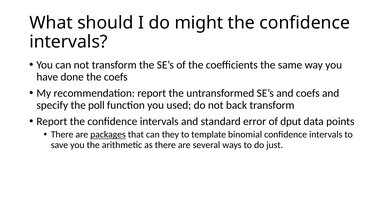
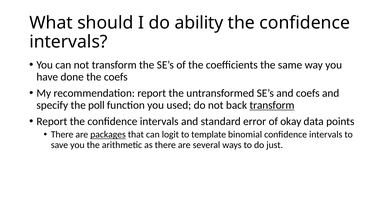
might: might -> ability (199, 23)
transform underline: none -> present (272, 105)
dput: dput -> okay (291, 121)
they: they -> logit (170, 135)
